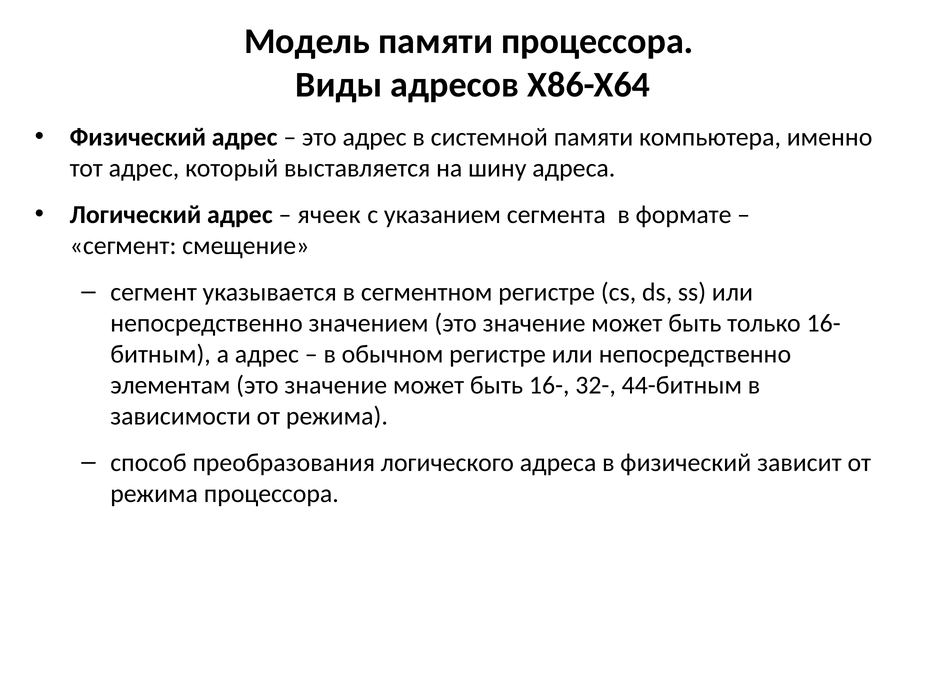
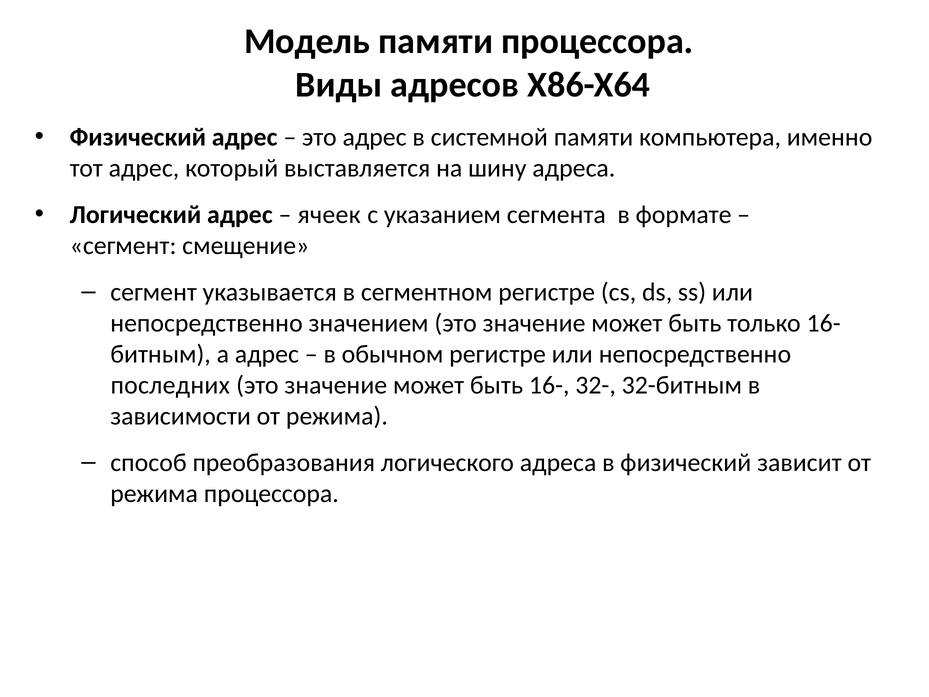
элементам: элементам -> последних (170, 385)
44-битным: 44-битным -> 32-битным (682, 385)
